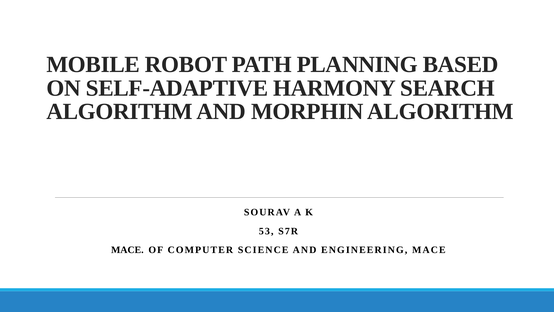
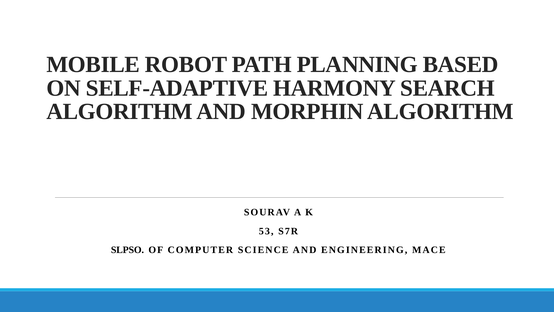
MACE: MACE -> SLPSO (127, 250)
